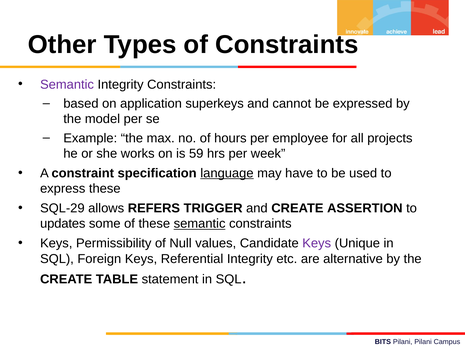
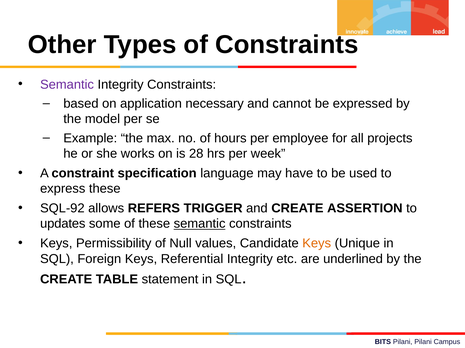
superkeys: superkeys -> necessary (215, 104)
59: 59 -> 28 (196, 154)
language underline: present -> none (227, 174)
SQL-29: SQL-29 -> SQL-92 (62, 209)
Keys colour: purple -> orange (317, 244)
alternative: alternative -> underlined (353, 259)
